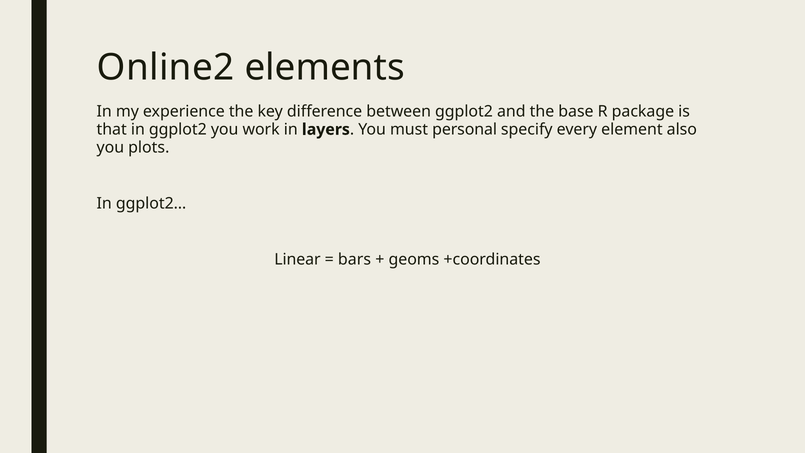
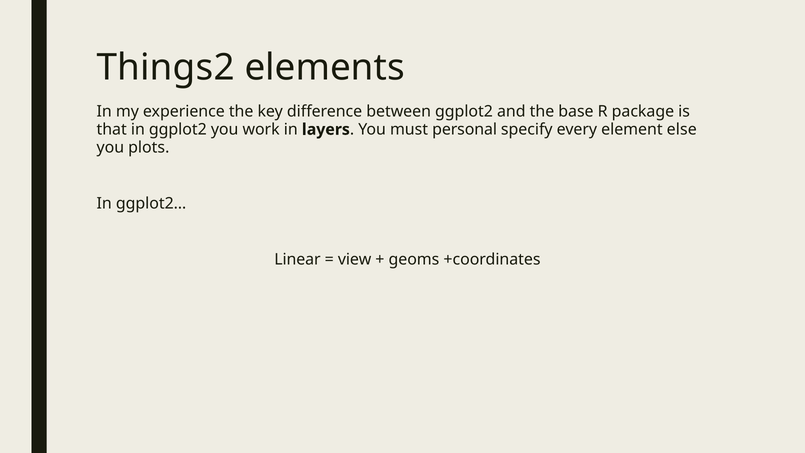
Online2: Online2 -> Things2 (166, 68)
also: also -> else (682, 129)
bars: bars -> view (355, 260)
